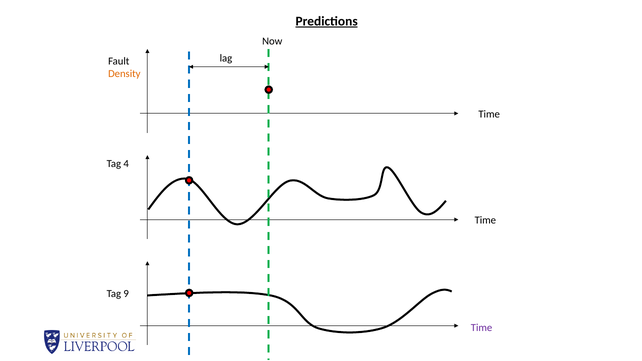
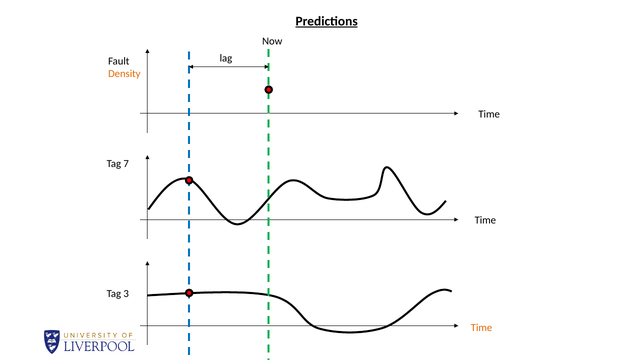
4: 4 -> 7 (126, 164)
9: 9 -> 3 (126, 294)
Time colour: purple -> orange (482, 328)
